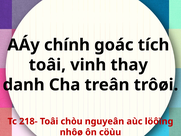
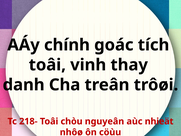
löôïng: löôïng -> nhieät (159, 121)
